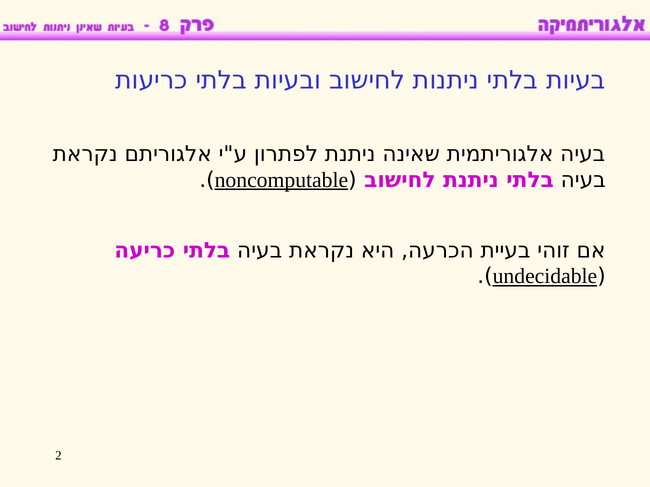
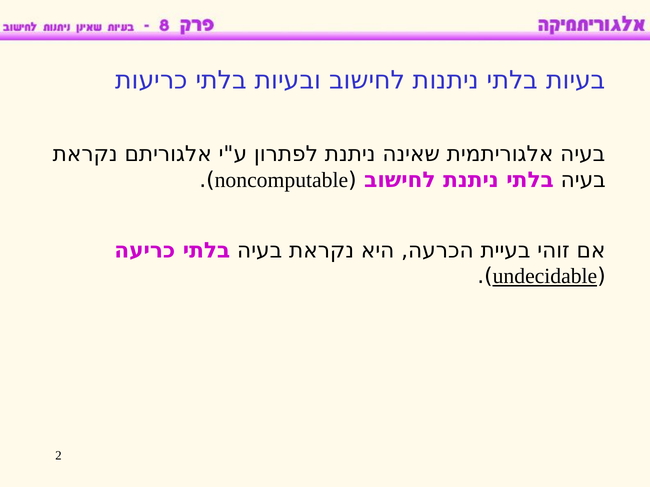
noncomputable underline: present -> none (281, 180)
